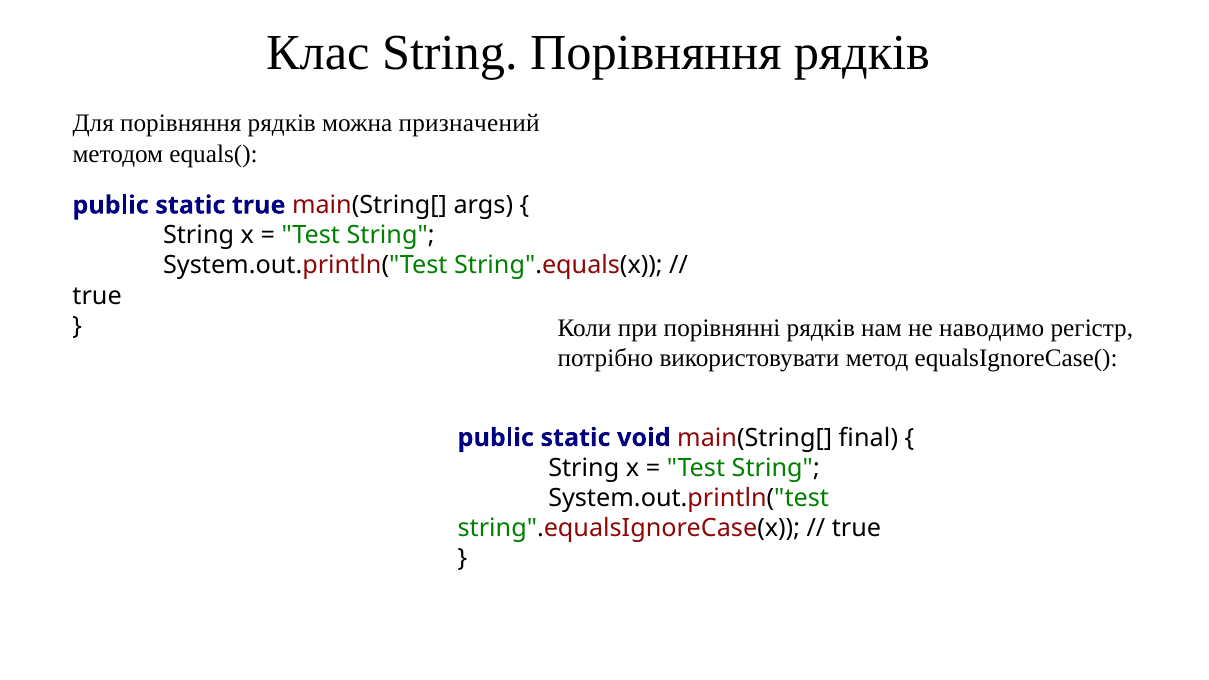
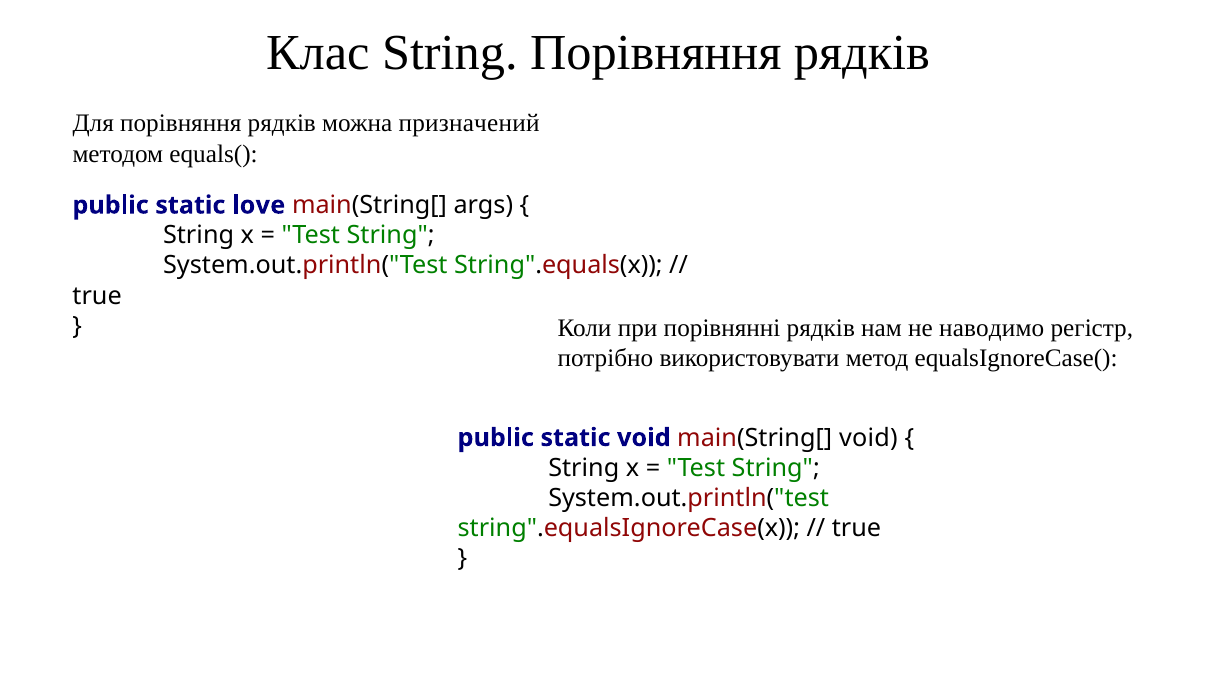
static true: true -> love (259, 205)
main(String[ final: final -> void (868, 438)
